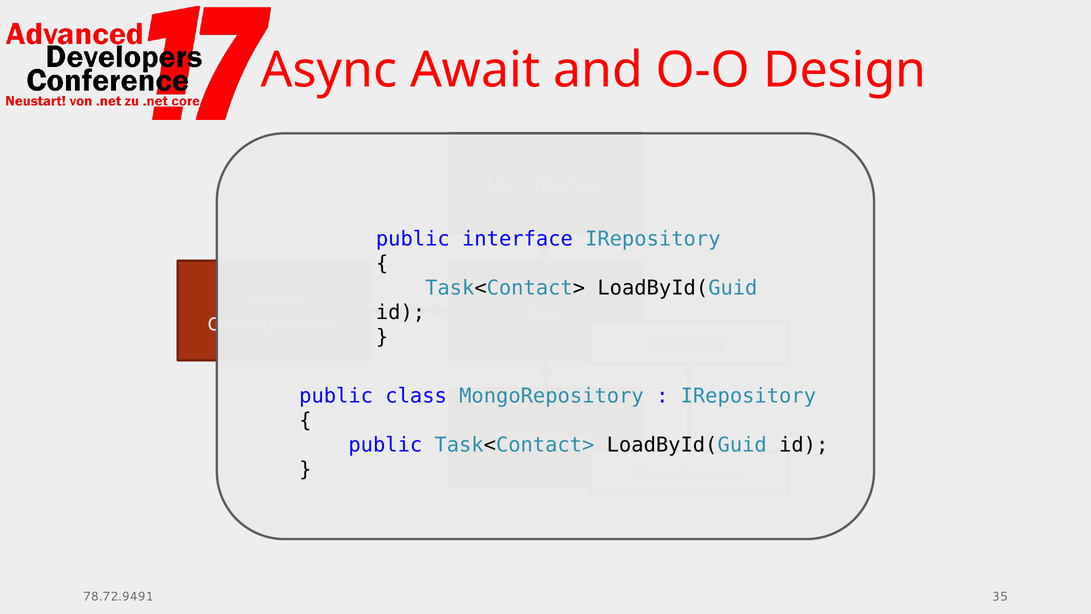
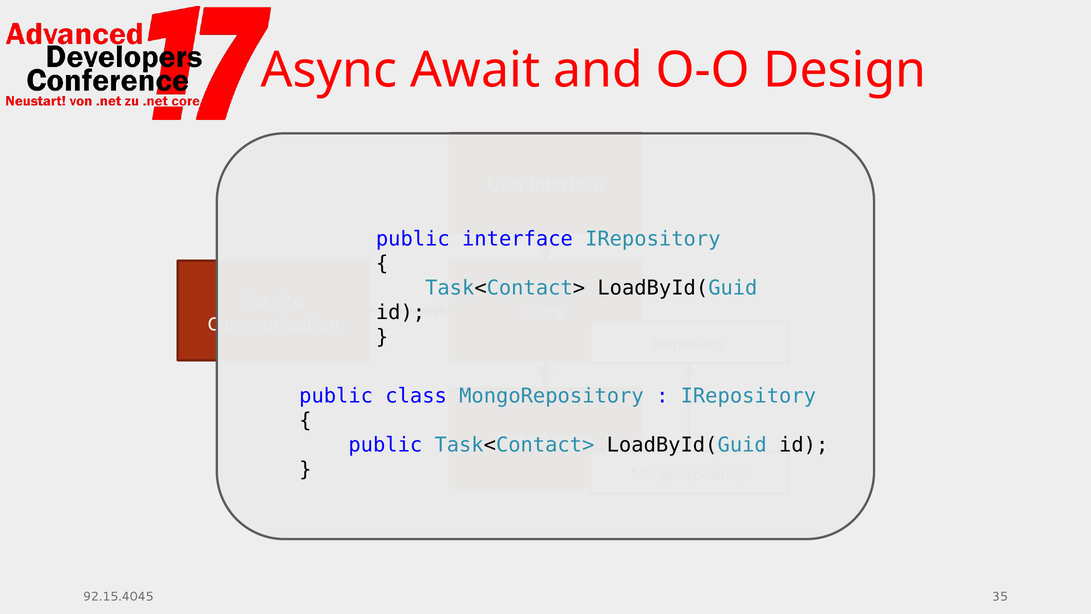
78.72.9491: 78.72.9491 -> 92.15.4045 (118, 596)
